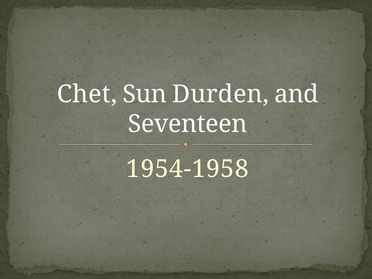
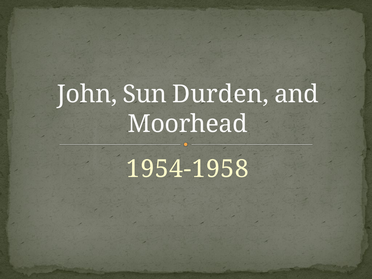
Chet: Chet -> John (87, 94)
Seventeen: Seventeen -> Moorhead (188, 124)
